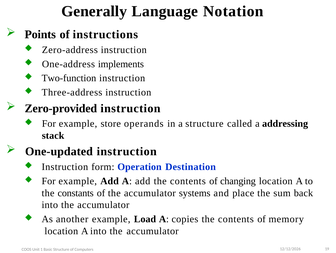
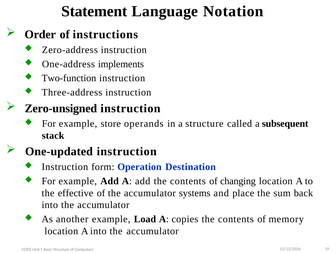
Generally: Generally -> Statement (94, 11)
Points: Points -> Order (40, 34)
Zero-provided: Zero-provided -> Zero-unsigned (61, 108)
addressing: addressing -> subsequent (285, 123)
constants: constants -> effective (76, 193)
